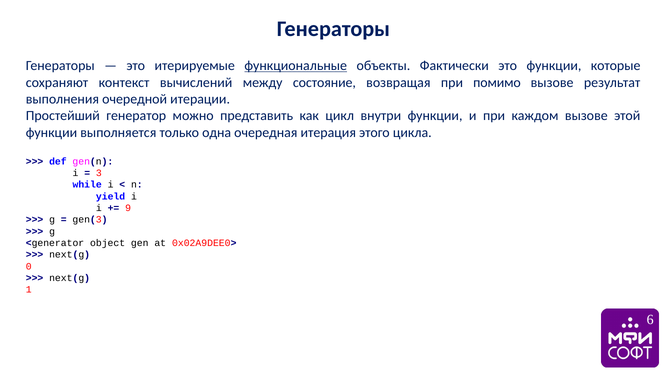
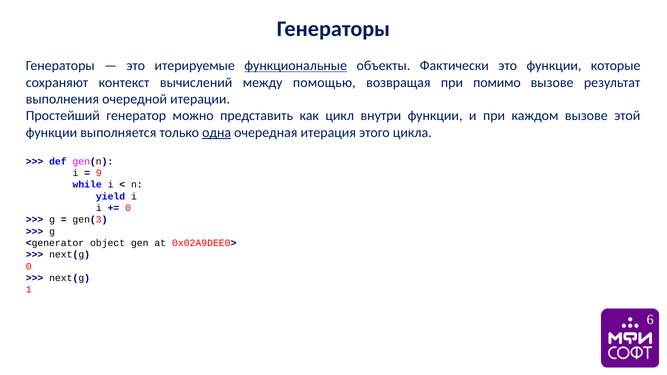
состояние: состояние -> помощью (324, 83)
одна underline: none -> present (217, 133)
3: 3 -> 9 (99, 173)
9: 9 -> 0 (128, 208)
